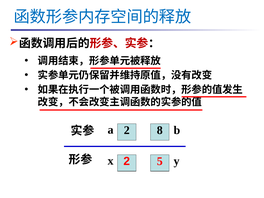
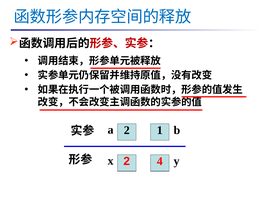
8: 8 -> 1 (160, 130)
5: 5 -> 4 (160, 161)
